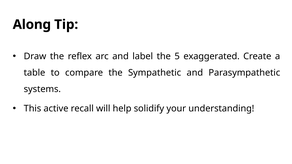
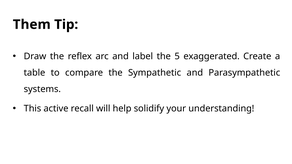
Along: Along -> Them (32, 25)
